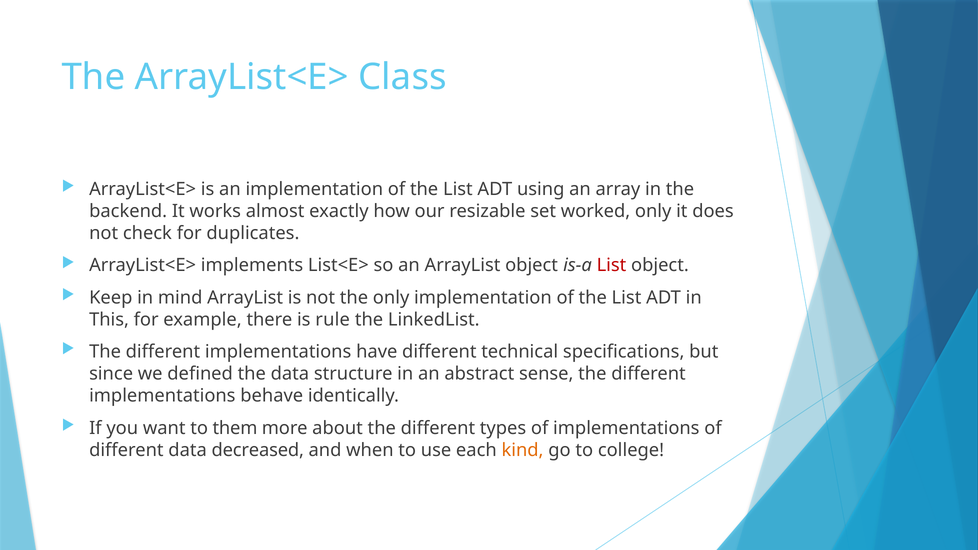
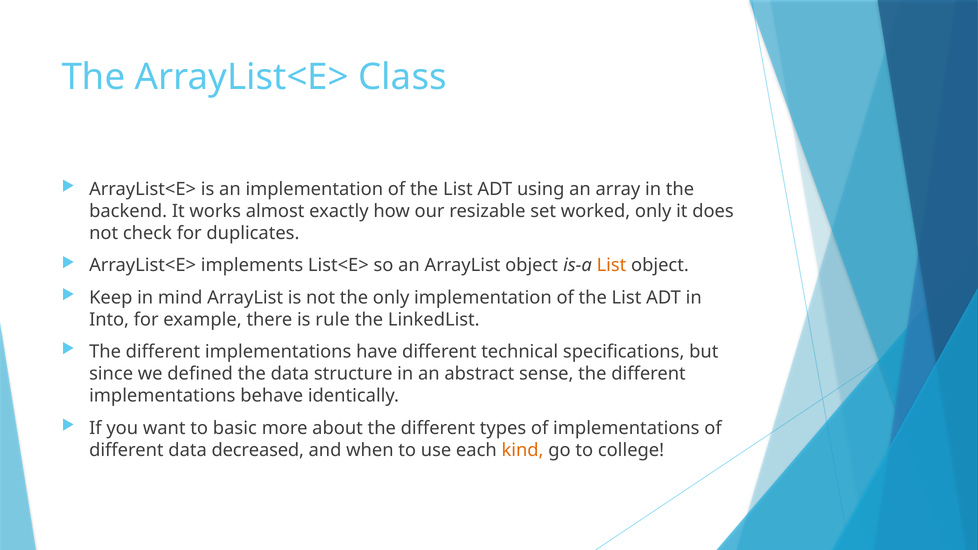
List colour: red -> orange (611, 265)
This: This -> Into (109, 320)
them: them -> basic (235, 428)
